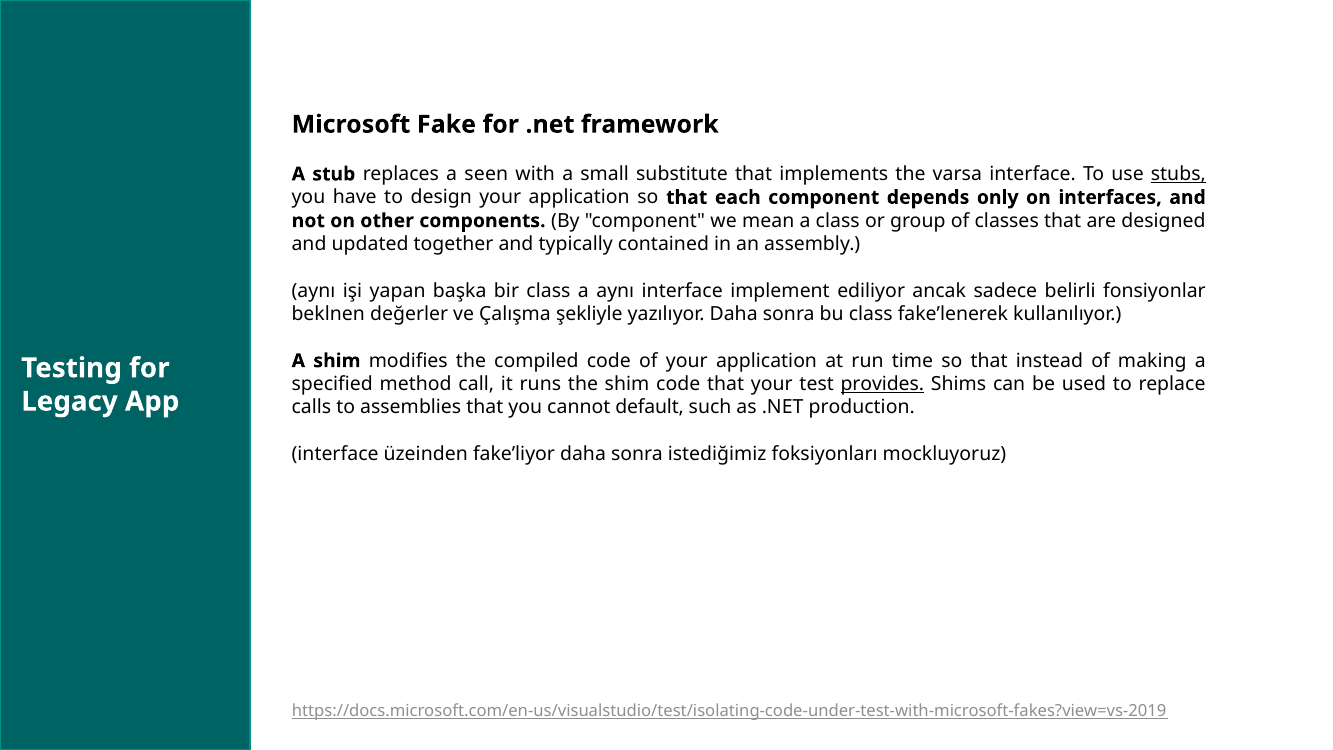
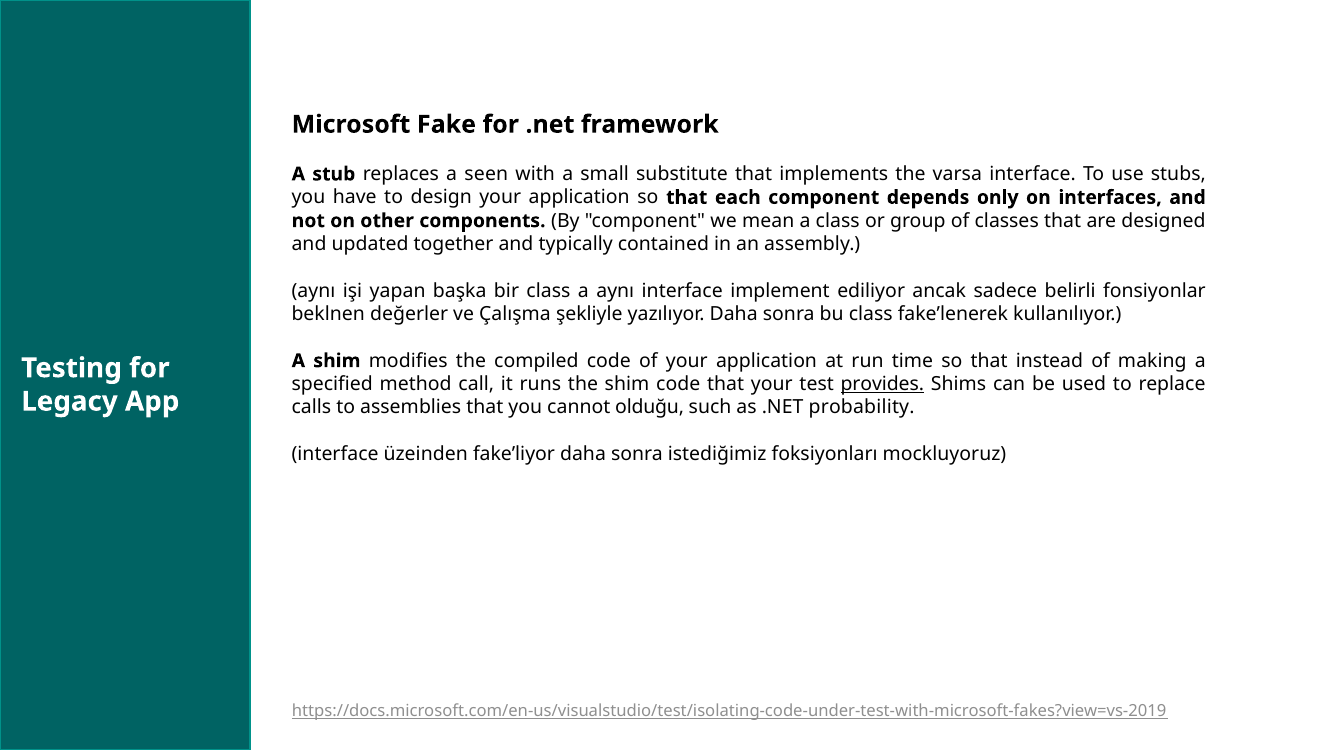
stubs underline: present -> none (1178, 174)
default: default -> olduğu (650, 407)
production: production -> probability (862, 407)
